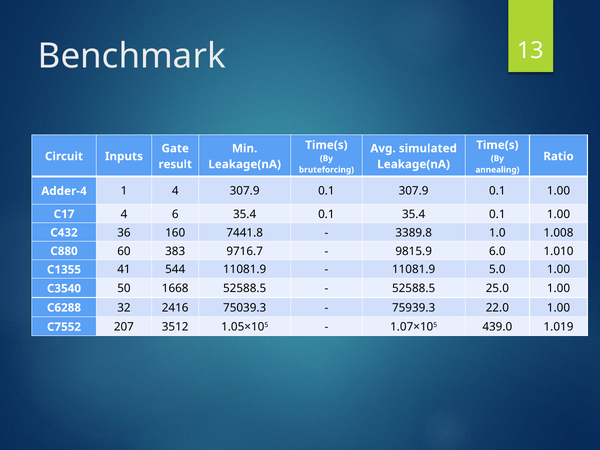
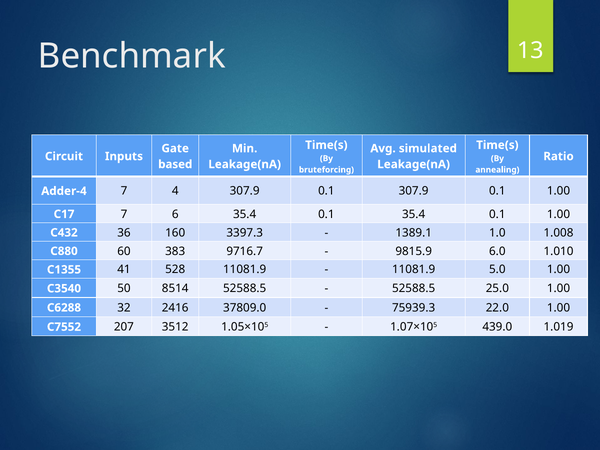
result: result -> based (175, 164)
Adder-4 1: 1 -> 7 (124, 191)
4: 4 -> 7 (124, 214)
7441.8: 7441.8 -> 3397.3 (245, 233)
3389.8: 3389.8 -> 1389.1 (414, 233)
544: 544 -> 528 (175, 270)
1668: 1668 -> 8514 (175, 288)
75039.3: 75039.3 -> 37809.0 (245, 308)
